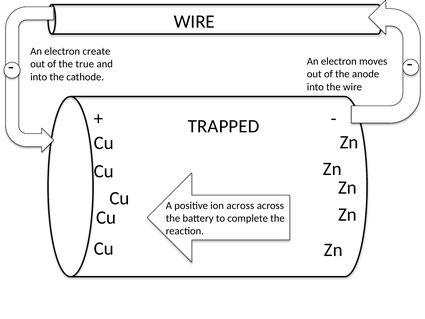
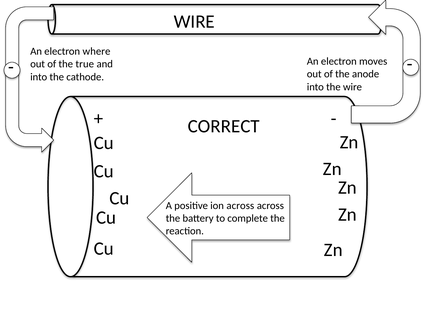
create: create -> where (96, 51)
TRAPPED: TRAPPED -> CORRECT (224, 126)
